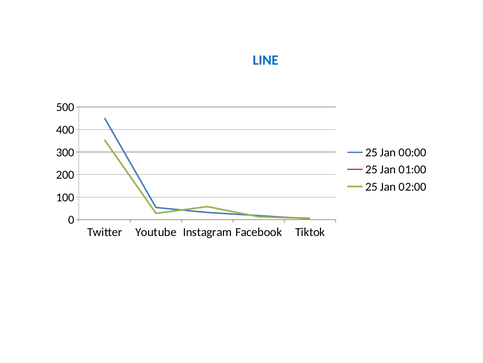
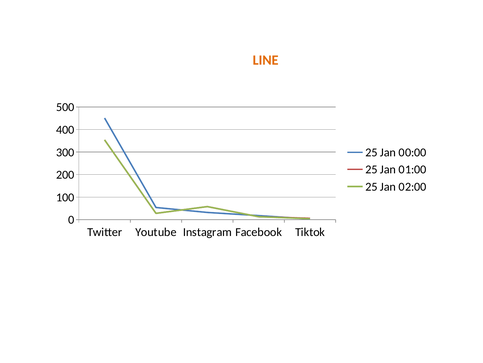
LINE colour: blue -> orange (266, 60)
